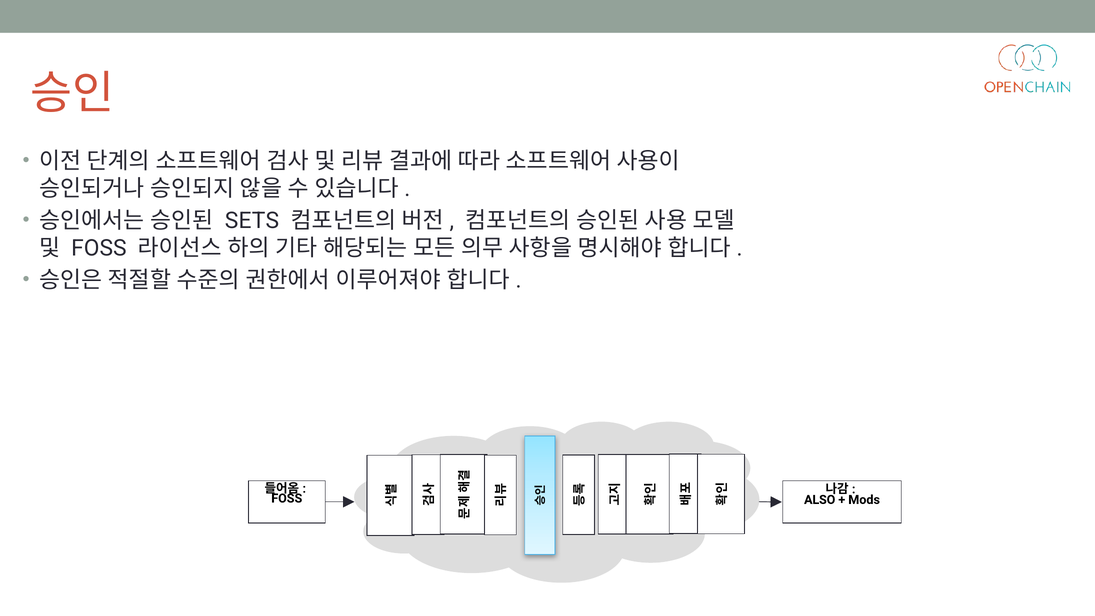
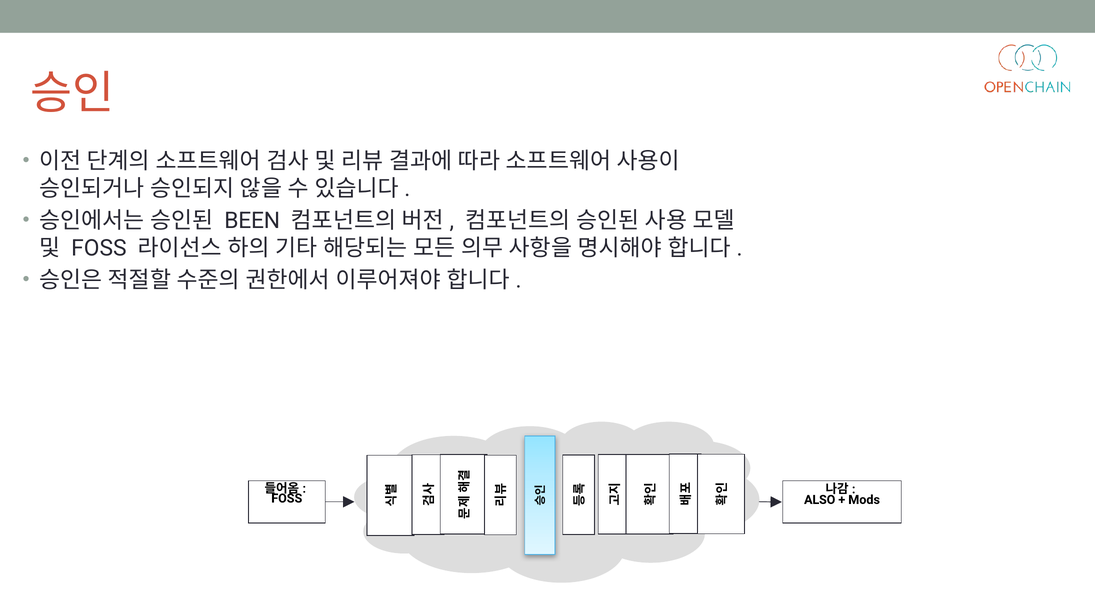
SETS: SETS -> BEEN (252, 221)
